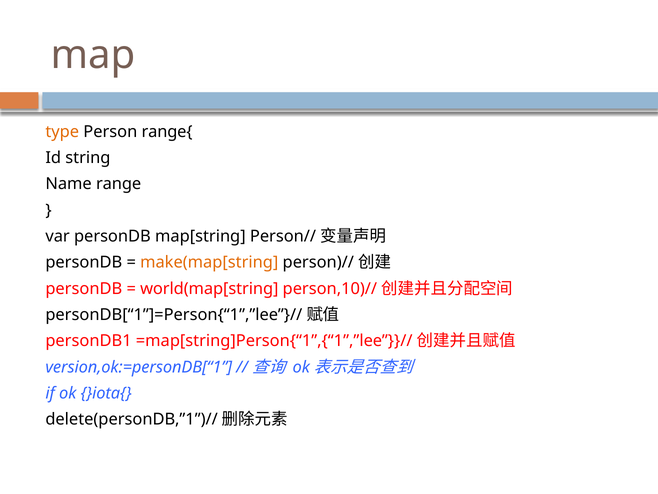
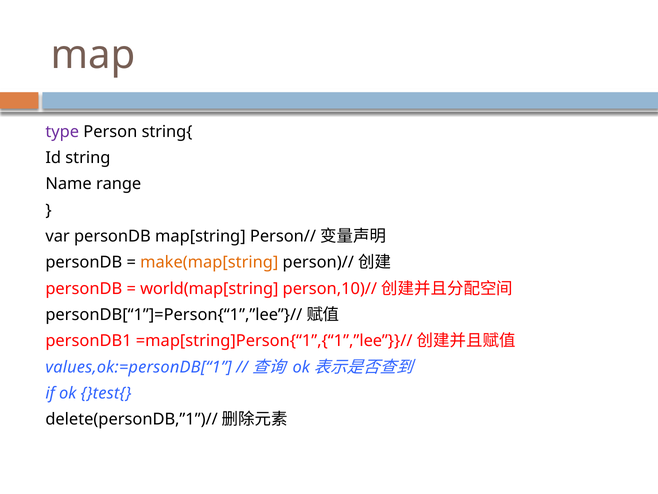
type colour: orange -> purple (62, 132)
range{: range{ -> string{ (167, 132)
version,ok:=personDB[“1: version,ok:=personDB[“1 -> values,ok:=personDB[“1 (139, 367)
}iota{: }iota{ -> }test{ (106, 393)
